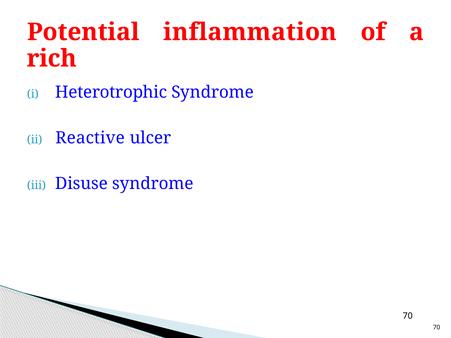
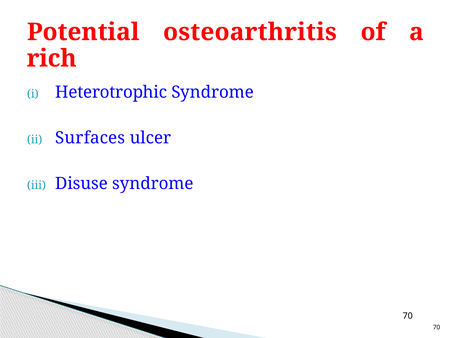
inflammation: inflammation -> osteoarthritis (250, 32)
Reactive: Reactive -> Surfaces (90, 138)
